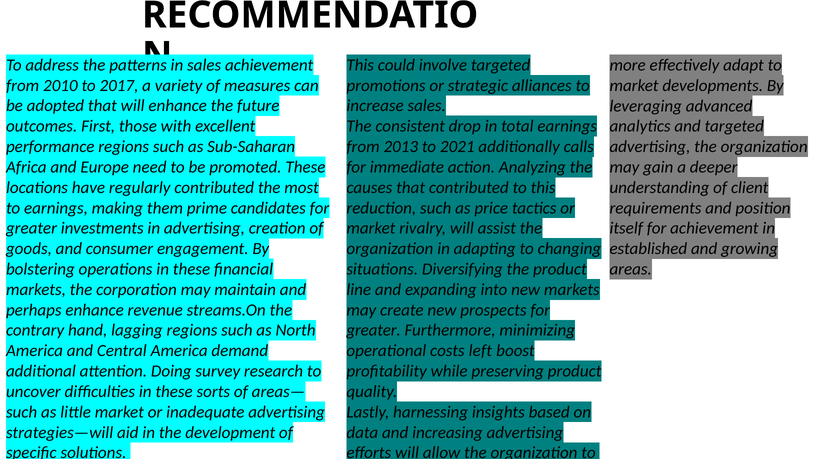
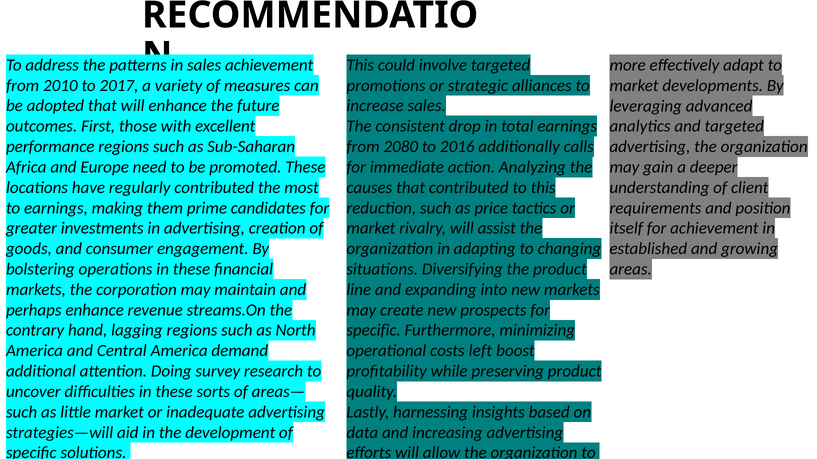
2013: 2013 -> 2080 (401, 147)
2021: 2021 -> 2016 (457, 147)
greater: greater -> specific (374, 331)
